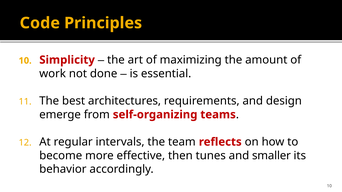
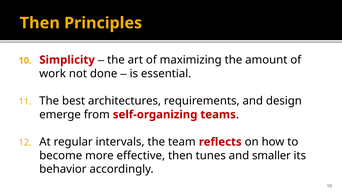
Code: Code -> Then (40, 23)
